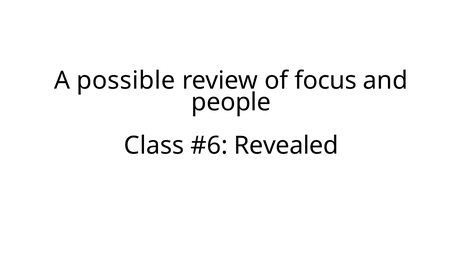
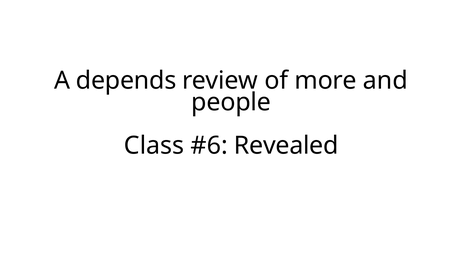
possible: possible -> depends (126, 81)
focus: focus -> more (326, 81)
